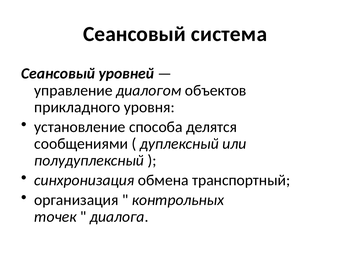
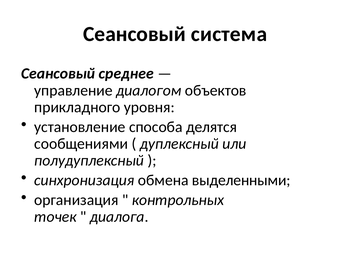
уровней: уровней -> среднее (126, 74)
транспортный: транспортный -> выделенными (241, 180)
